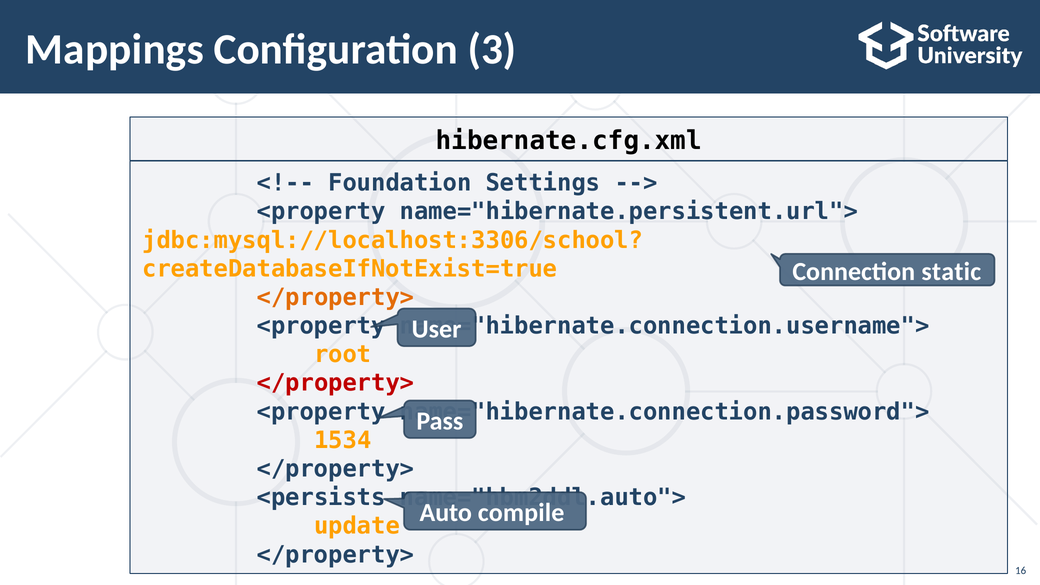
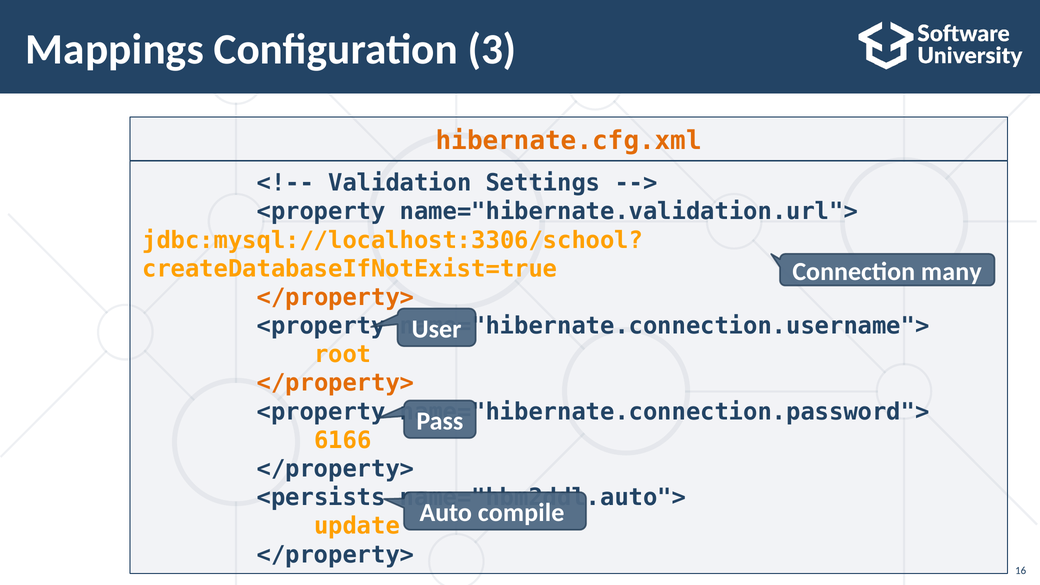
hibernate.cfg.xml colour: black -> orange (569, 141)
Foundation: Foundation -> Validation (400, 183)
name="hibernate.persistent.url">: name="hibernate.persistent.url"> -> name="hibernate.validation.url"> (629, 212)
static: static -> many (951, 272)
</property> colour: red -> orange (336, 383)
1534: 1534 -> 6166 (343, 440)
